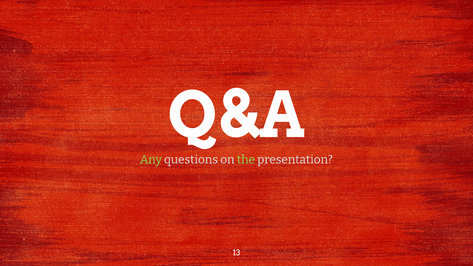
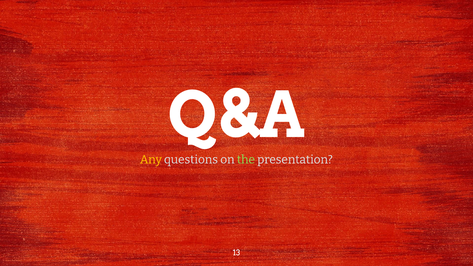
Any colour: light green -> yellow (151, 160)
